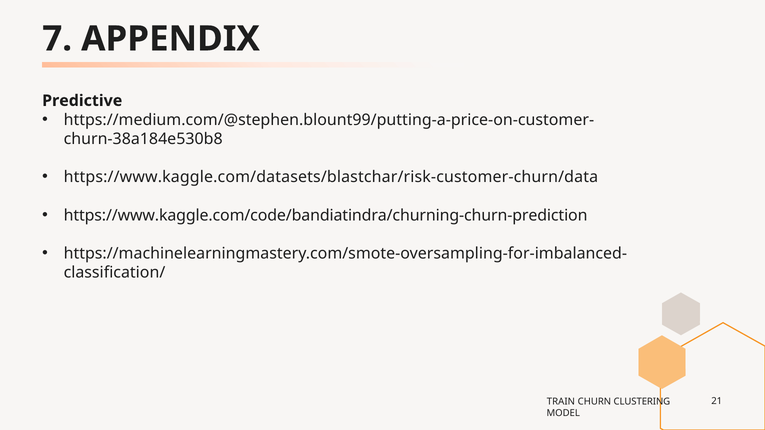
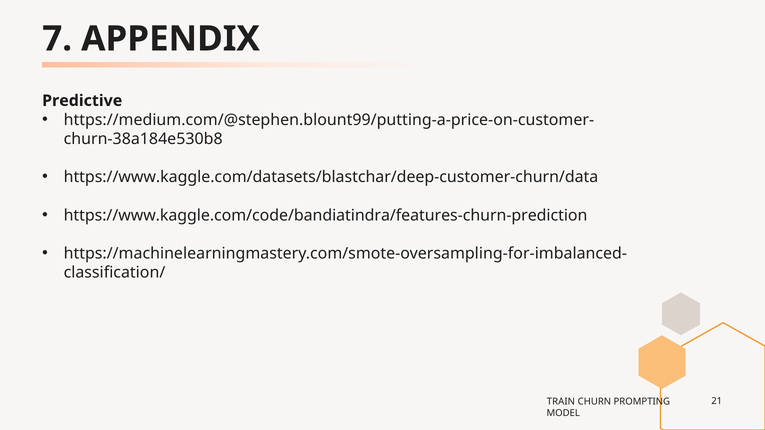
https://www.kaggle.com/datasets/blastchar/risk-customer-churn/data: https://www.kaggle.com/datasets/blastchar/risk-customer-churn/data -> https://www.kaggle.com/datasets/blastchar/deep-customer-churn/data (331, 177)
https://www.kaggle.com/code/bandiatindra/churning-churn-prediction: https://www.kaggle.com/code/bandiatindra/churning-churn-prediction -> https://www.kaggle.com/code/bandiatindra/features-churn-prediction (326, 216)
CLUSTERING: CLUSTERING -> PROMPTING (642, 402)
